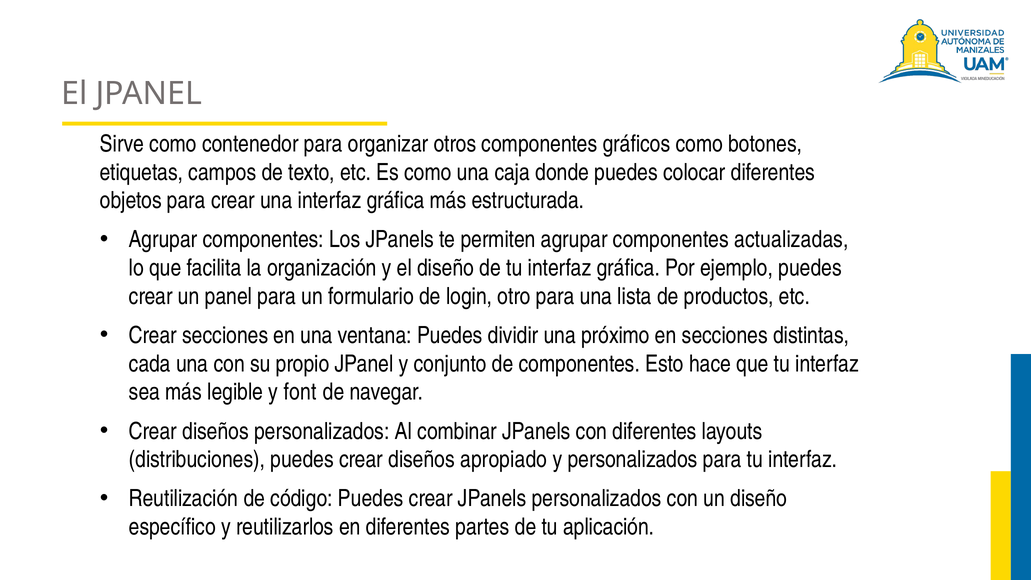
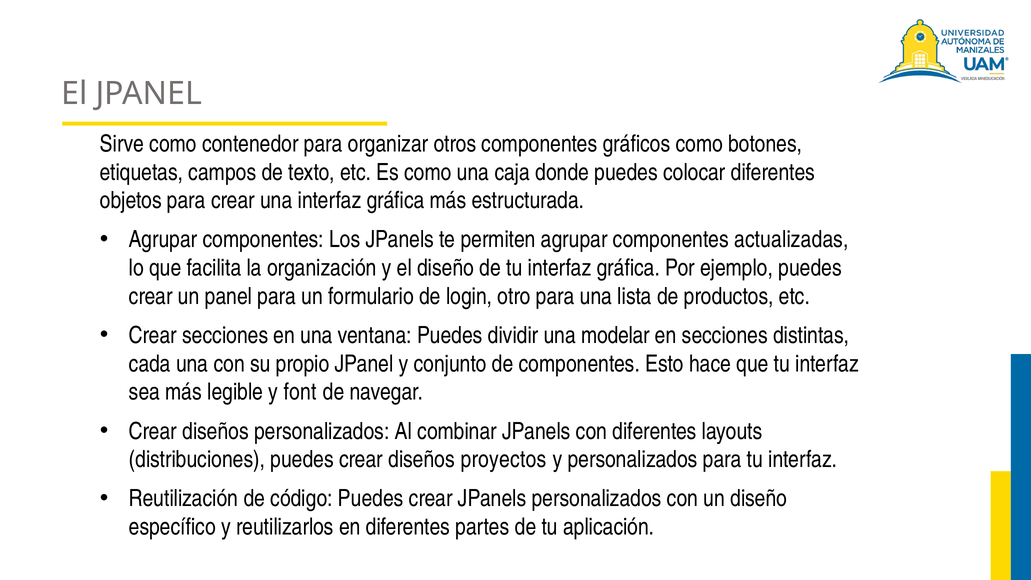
próximo: próximo -> modelar (616, 335)
apropiado: apropiado -> proyectos (504, 460)
